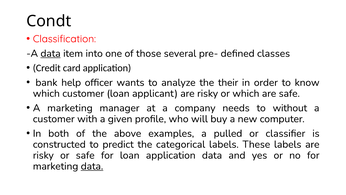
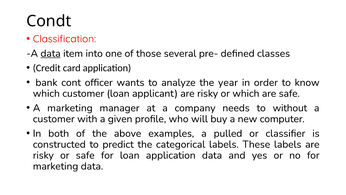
help: help -> cont (71, 82)
their: their -> year (228, 82)
data underline: present -> none (92, 166)
